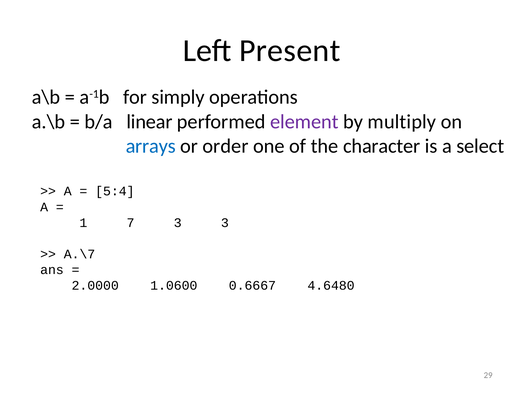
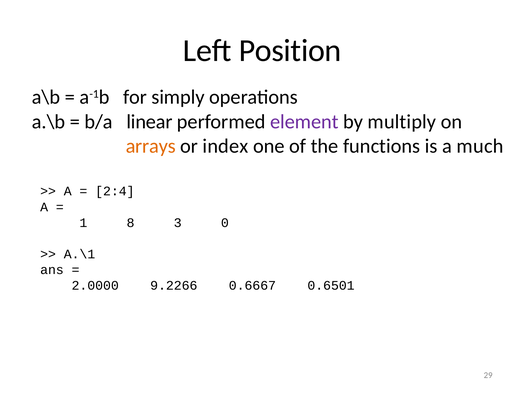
Present: Present -> Position (290, 51)
arrays colour: blue -> orange (151, 146)
order: order -> index (225, 146)
character: character -> functions (382, 146)
select: select -> much (480, 146)
5:4: 5:4 -> 2:4 (115, 191)
7: 7 -> 8 (131, 223)
3 3: 3 -> 0 (225, 223)
A.\7: A.\7 -> A.\1 (79, 254)
1.0600: 1.0600 -> 9.2266 (174, 286)
4.6480: 4.6480 -> 0.6501 (331, 286)
